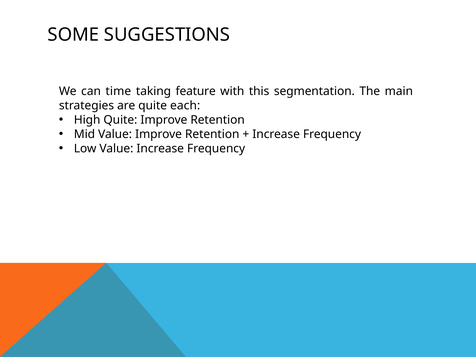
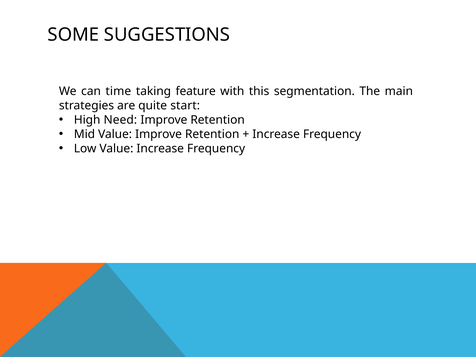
each: each -> start (185, 106)
High Quite: Quite -> Need (120, 120)
